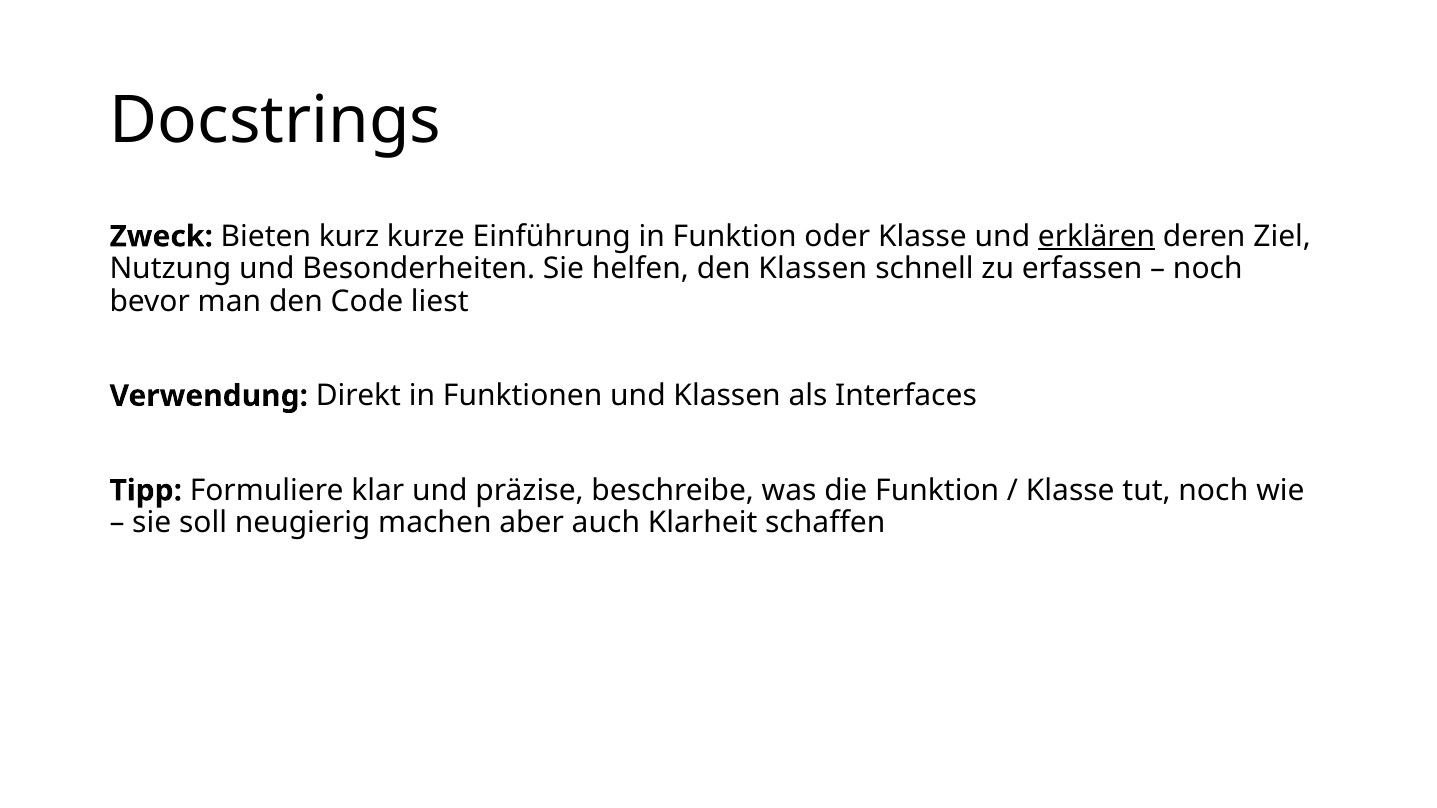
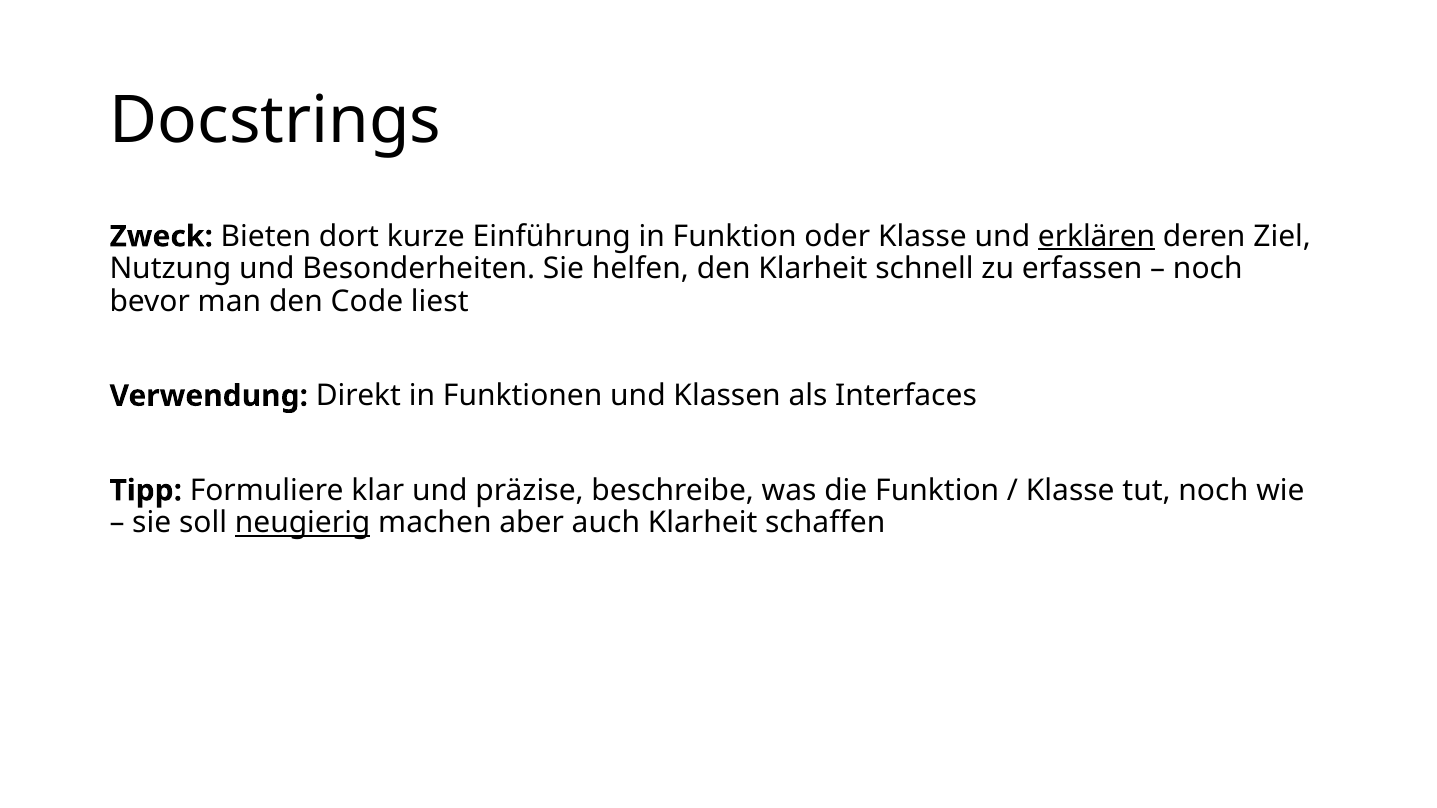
kurz: kurz -> dort (349, 237)
den Klassen: Klassen -> Klarheit (813, 269)
neugierig underline: none -> present (303, 523)
